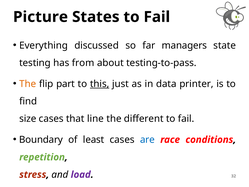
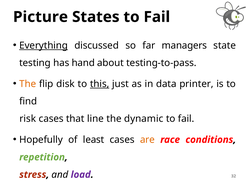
Everything underline: none -> present (44, 45)
from: from -> hand (83, 63)
part: part -> disk (65, 84)
size: size -> risk (28, 119)
different: different -> dynamic (144, 119)
Boundary: Boundary -> Hopefully (41, 140)
are colour: blue -> orange (147, 140)
